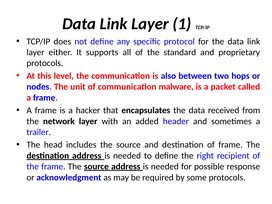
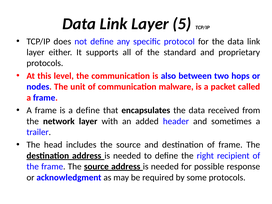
1: 1 -> 5 (182, 24)
a hacker: hacker -> define (88, 110)
